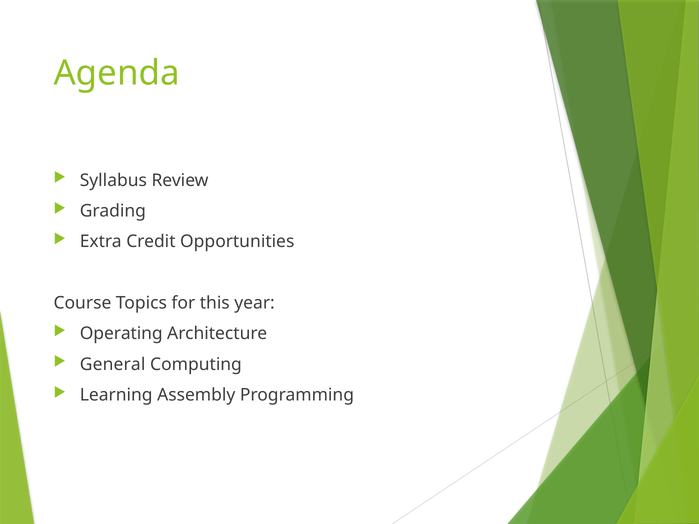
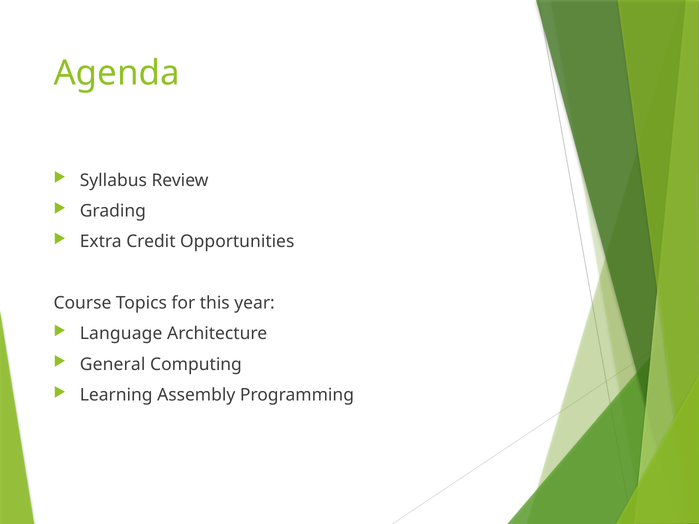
Operating: Operating -> Language (121, 334)
